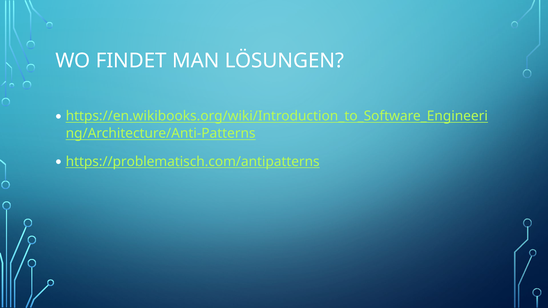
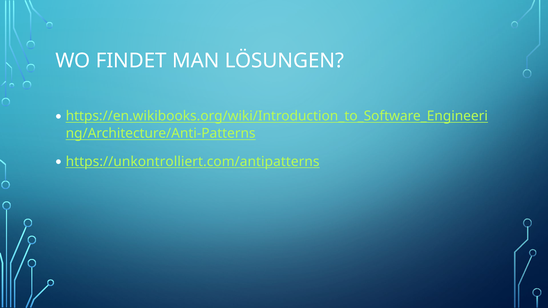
https://problematisch.com/antipatterns: https://problematisch.com/antipatterns -> https://unkontrolliert.com/antipatterns (193, 162)
